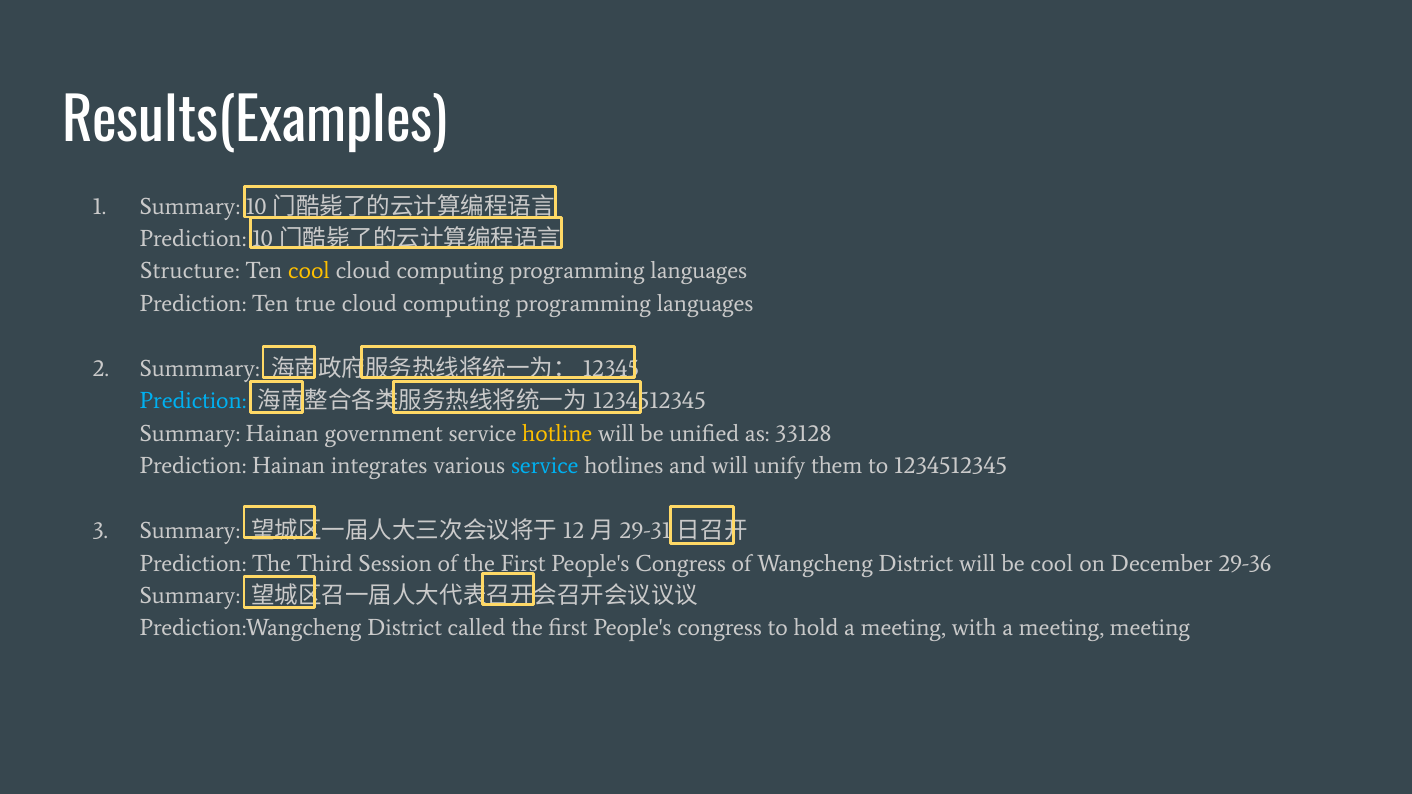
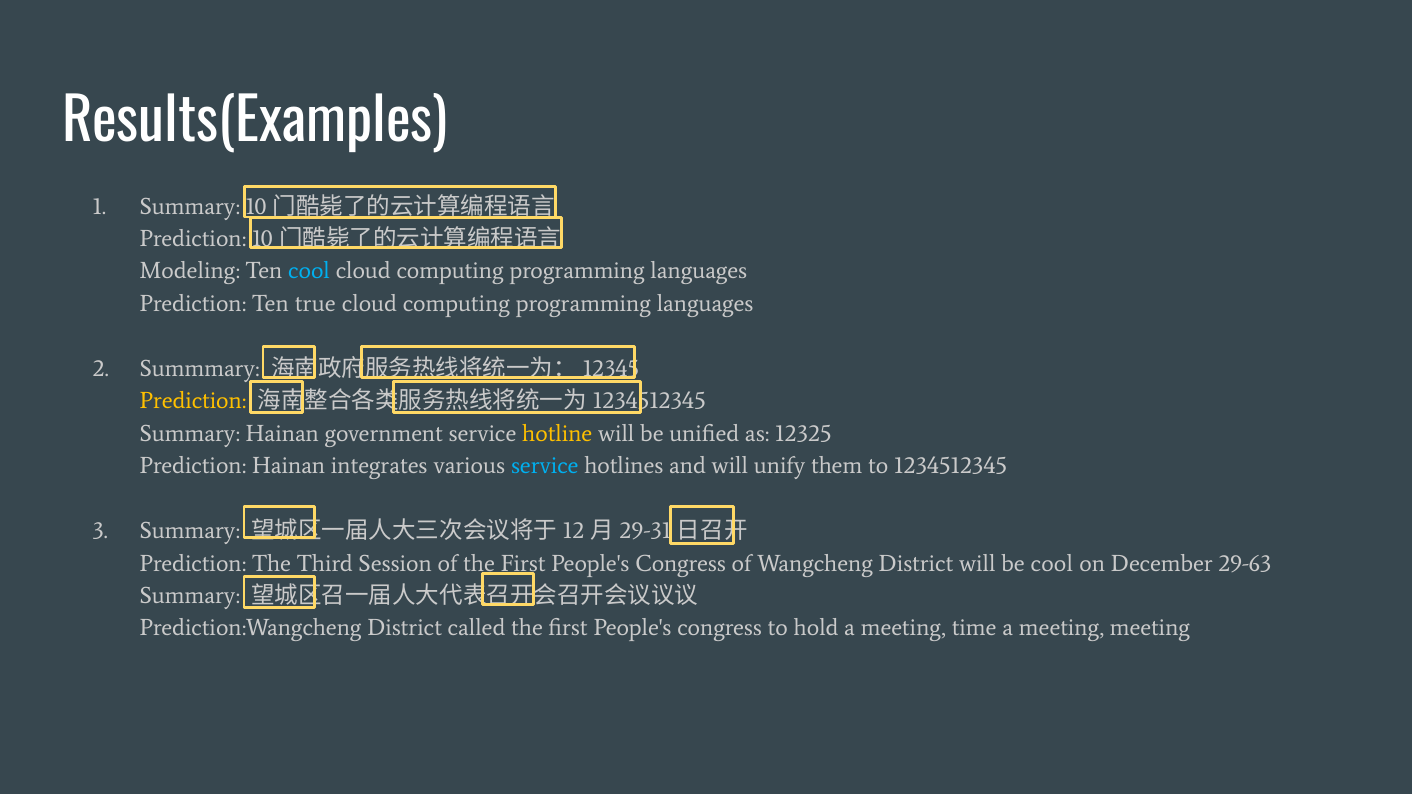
Structure: Structure -> Modeling (190, 271)
cool colour: yellow -> light blue (309, 271)
Prediction colour: light blue -> yellow (193, 401)
33128: 33128 -> 12325 (803, 434)
29-36: 29-36 -> 29-63 (1245, 563)
with: with -> time (974, 628)
